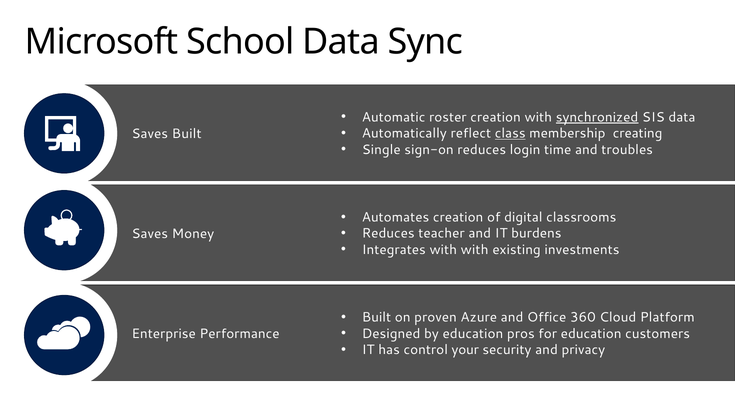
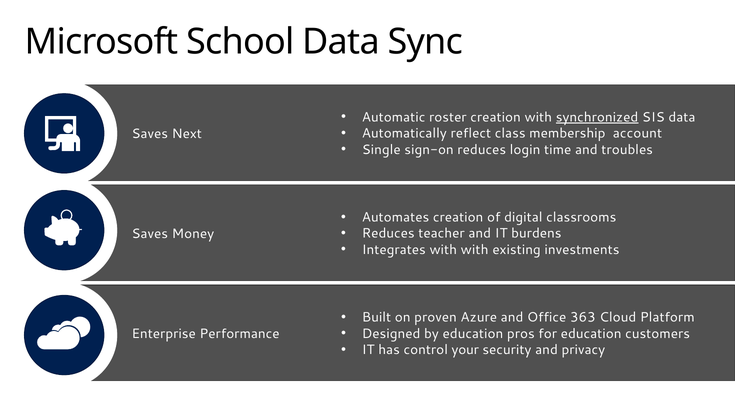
class underline: present -> none (510, 134)
creating: creating -> account (638, 134)
Saves Built: Built -> Next (187, 134)
360: 360 -> 363 (583, 318)
